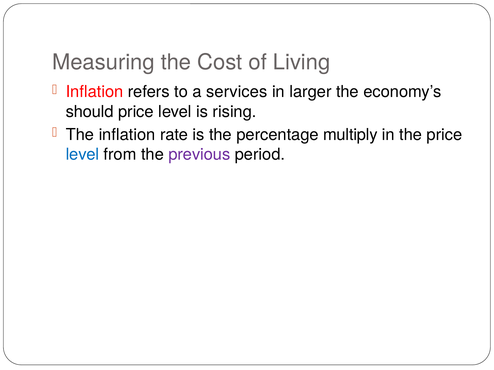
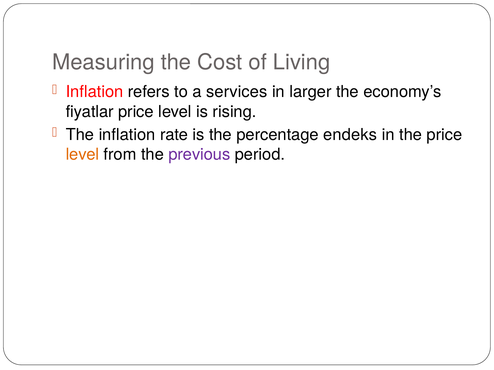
should: should -> fiyatlar (90, 112)
multiply: multiply -> endeks (350, 135)
level colour: blue -> orange (82, 155)
